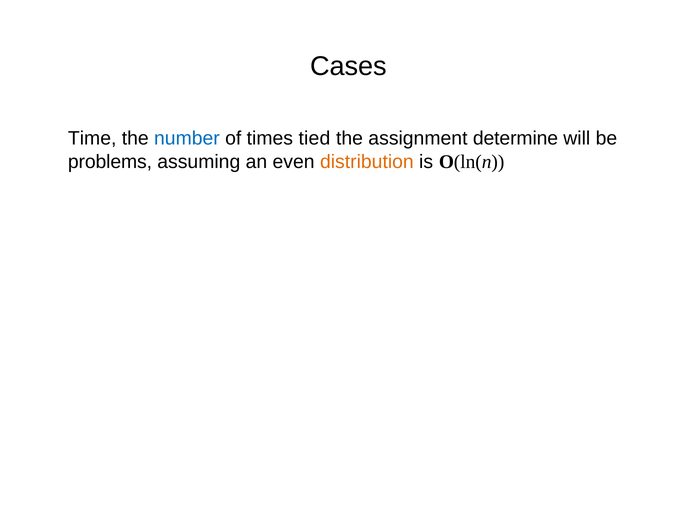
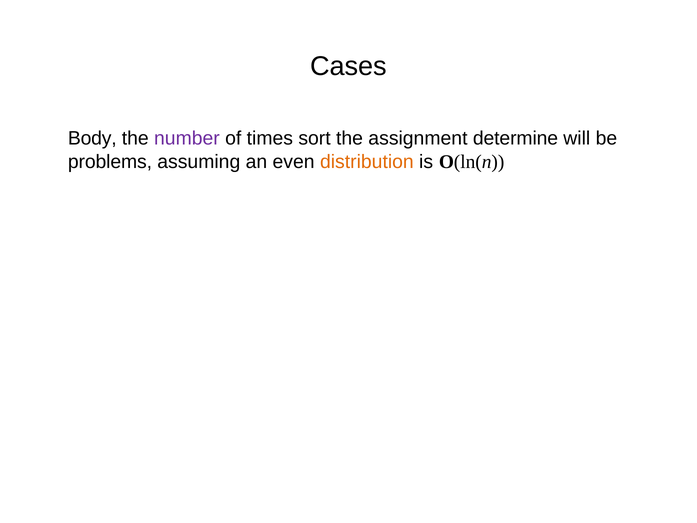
Time: Time -> Body (92, 138)
number colour: blue -> purple (187, 138)
tied: tied -> sort (315, 138)
